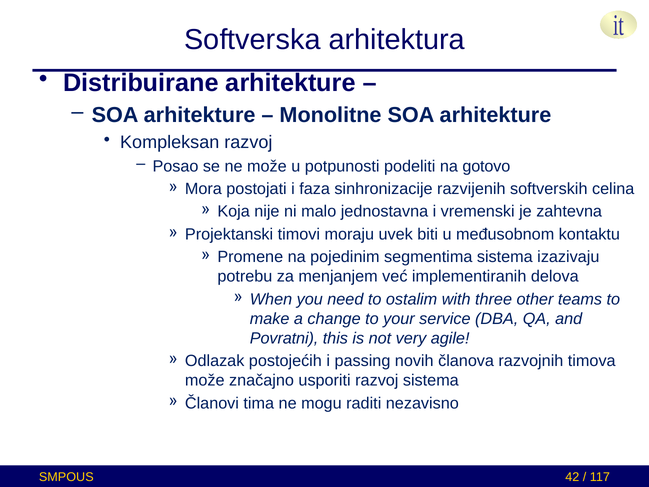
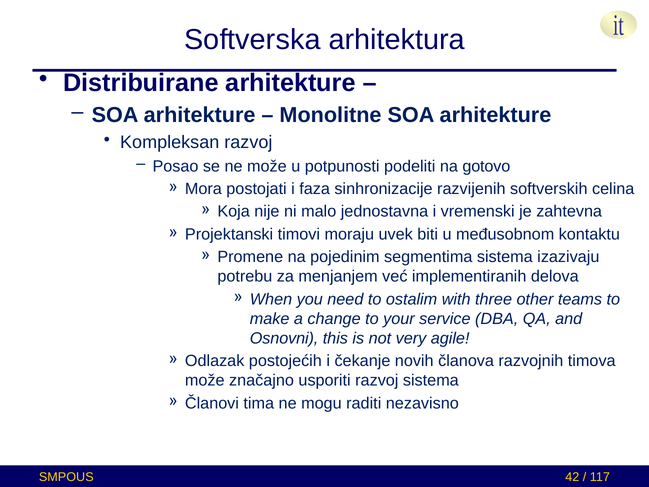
Povratni: Povratni -> Osnovni (284, 338)
passing: passing -> čekanje (362, 361)
